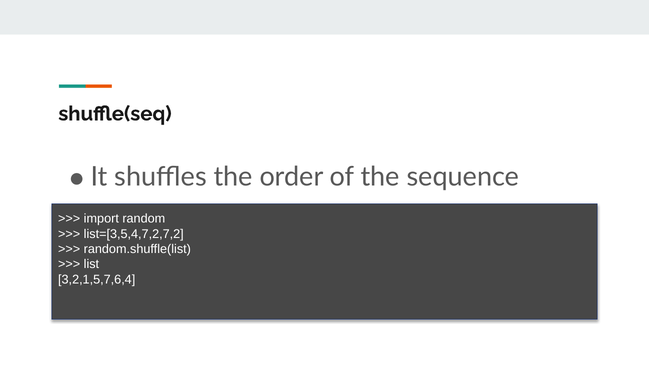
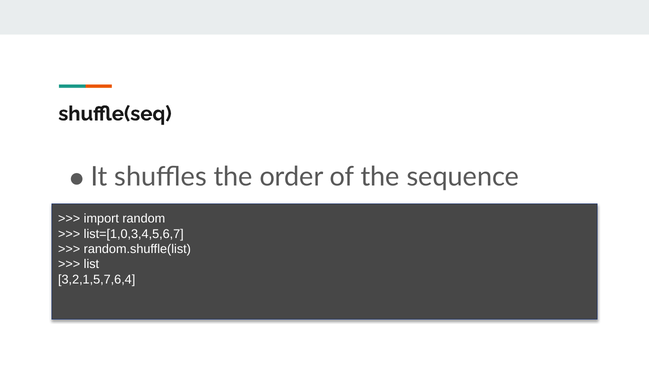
list=[3,5,4,7,2,7,2: list=[3,5,4,7,2,7,2 -> list=[1,0,3,4,5,6,7 (134, 234)
